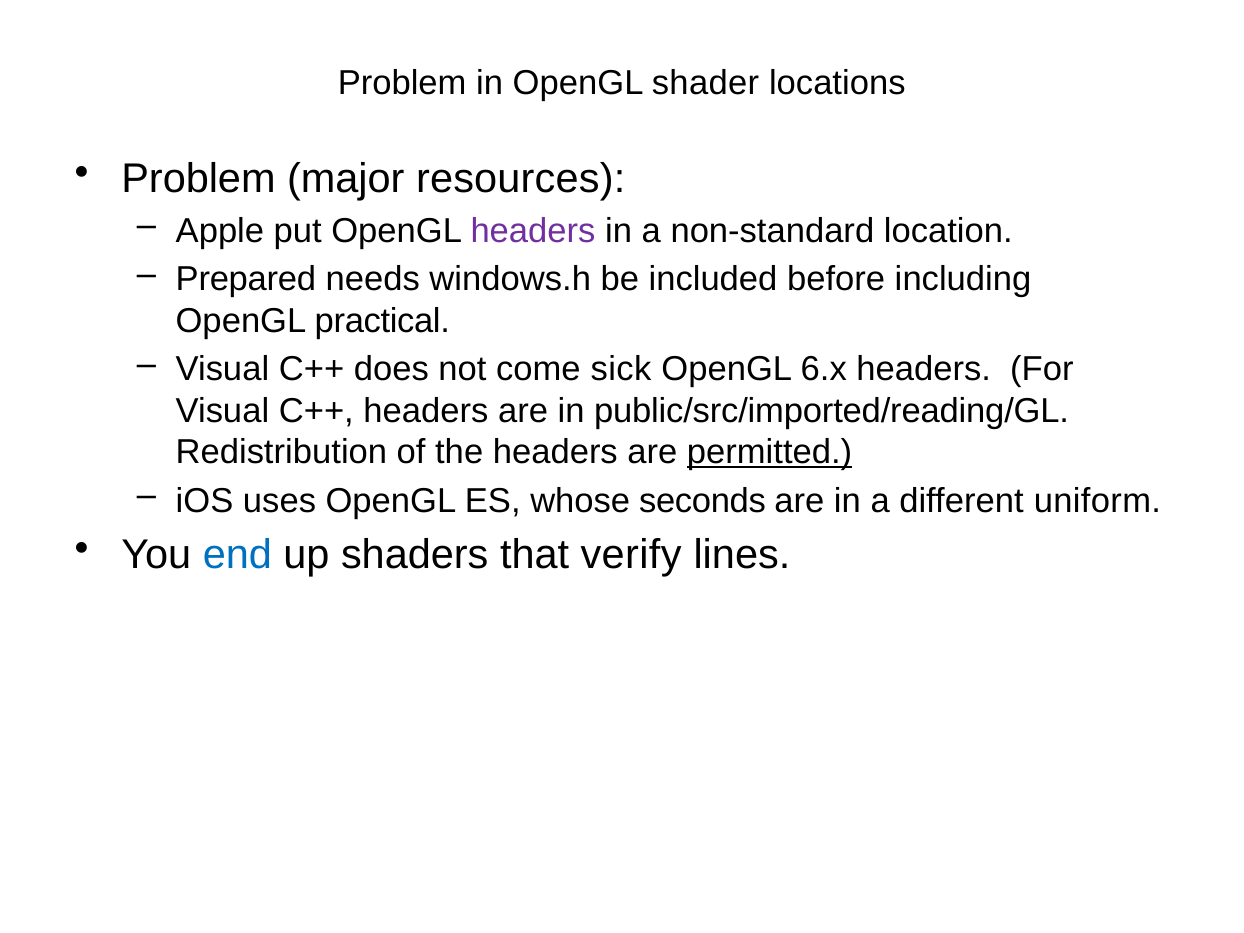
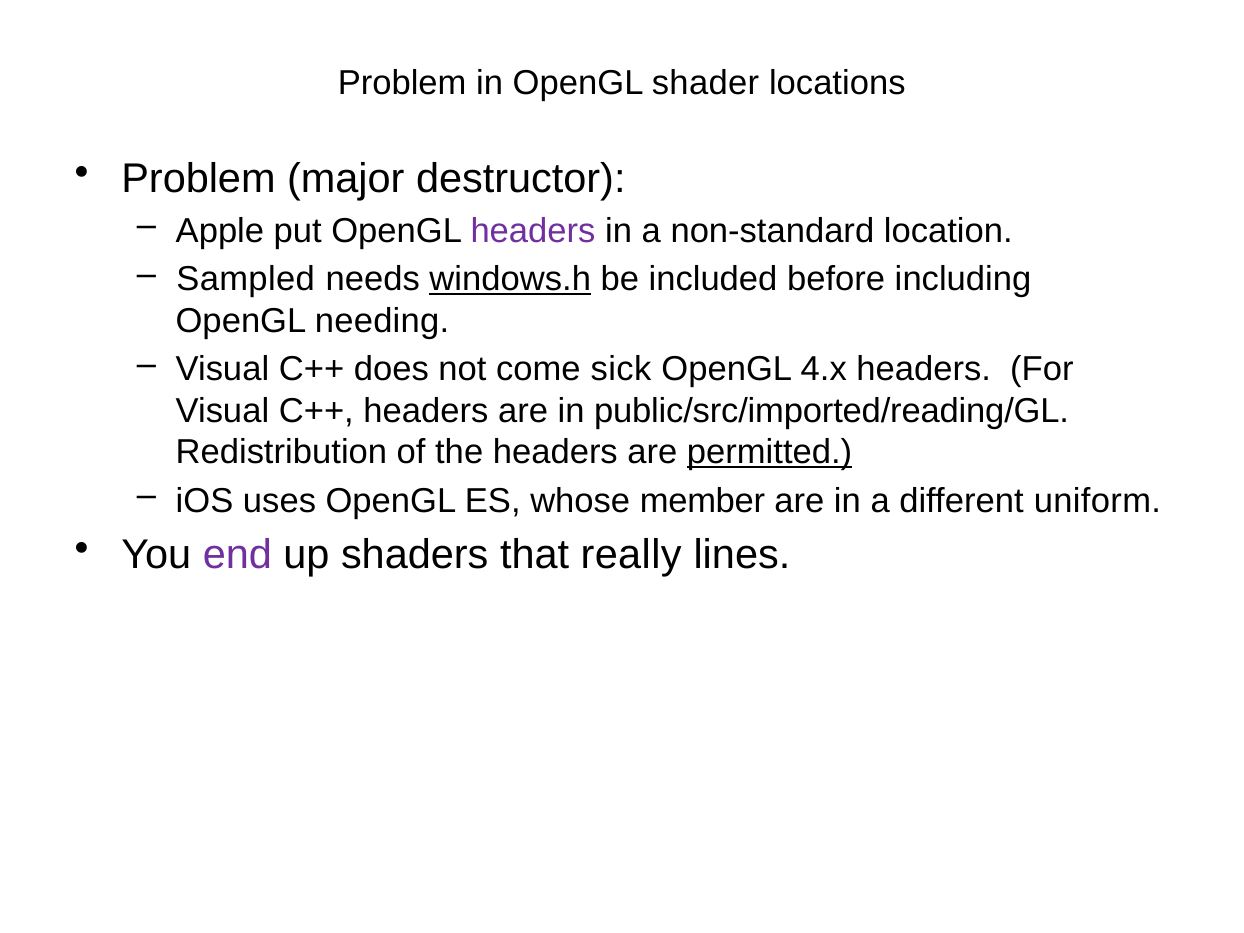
resources: resources -> destructor (521, 179)
Prepared: Prepared -> Sampled (246, 280)
windows.h underline: none -> present (510, 280)
practical: practical -> needing (382, 321)
6.x: 6.x -> 4.x (824, 369)
seconds: seconds -> member (702, 501)
end colour: blue -> purple (237, 555)
verify: verify -> really (631, 555)
